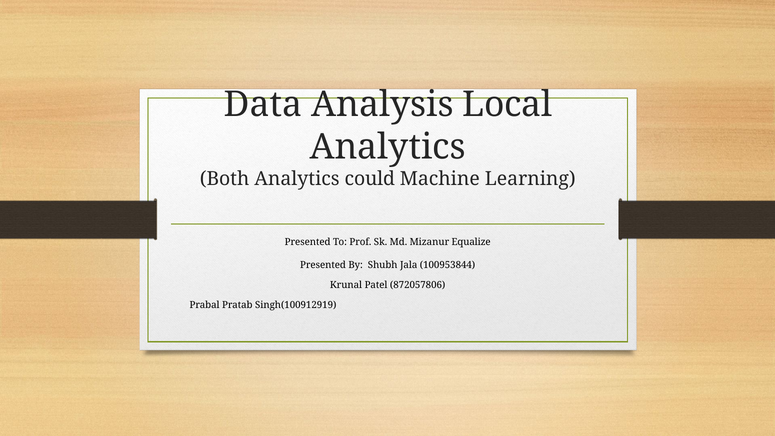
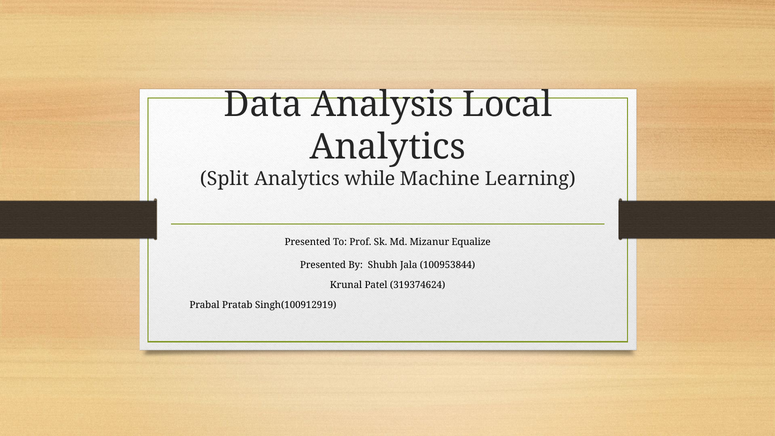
Both: Both -> Split (224, 179)
could: could -> while (370, 179)
872057806: 872057806 -> 319374624 (418, 285)
